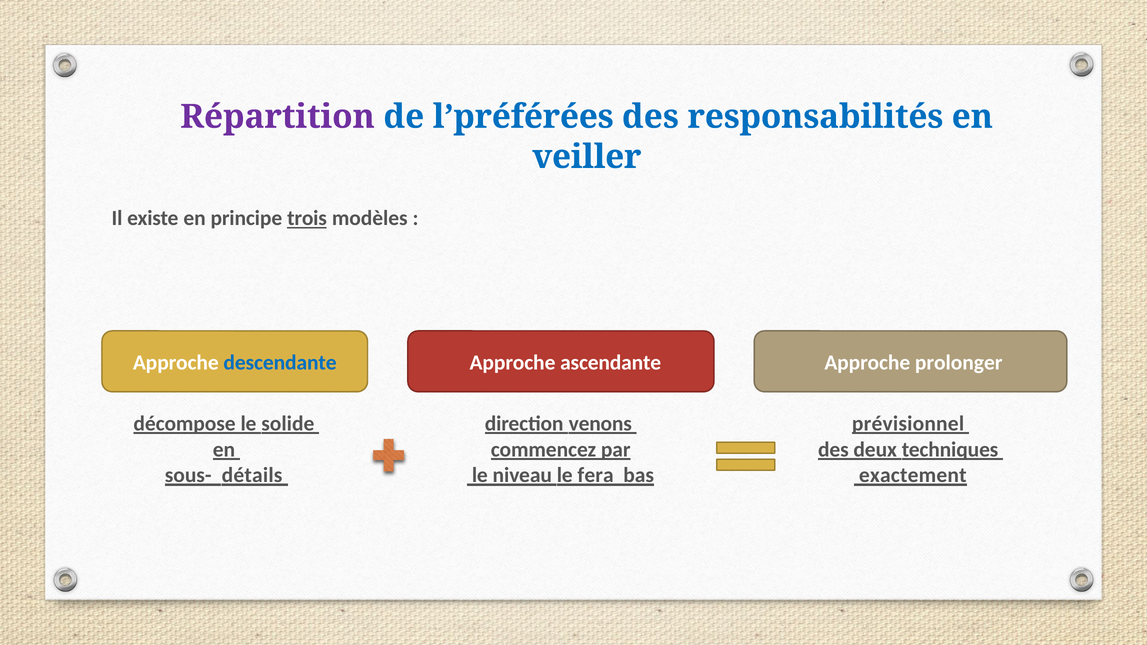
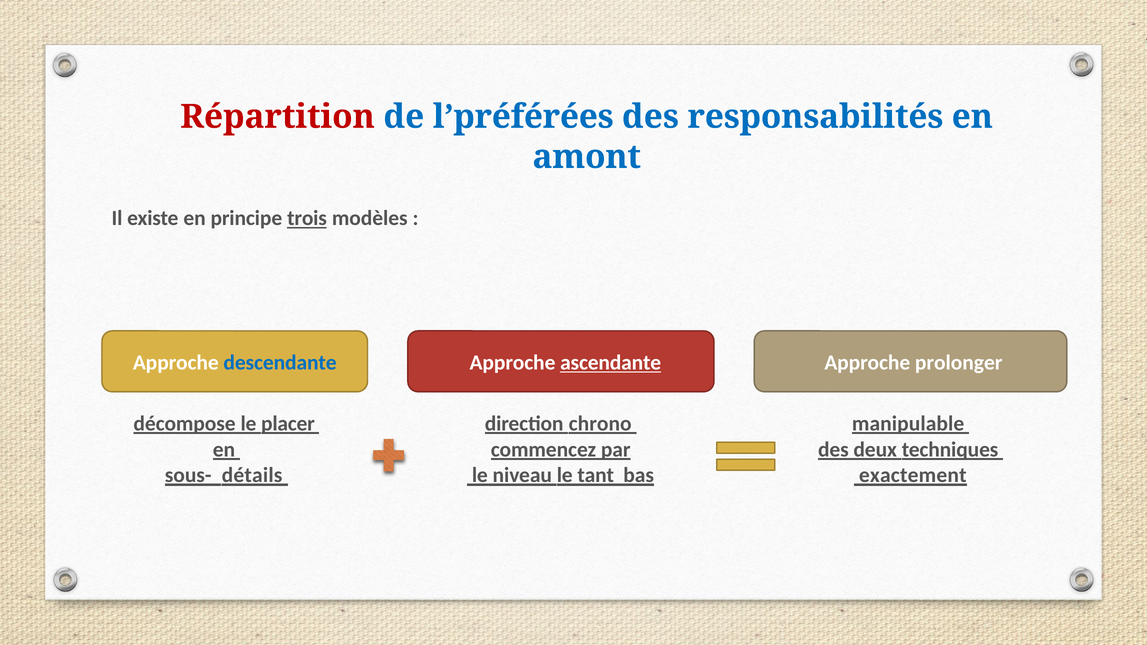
Répartition colour: purple -> red (278, 117)
veiller: veiller -> amont (587, 157)
ascendante underline: none -> present (611, 363)
solide: solide -> placer (288, 424)
venons: venons -> chrono (600, 424)
prévisionnel: prévisionnel -> manipulable (908, 424)
fera: fera -> tant (596, 476)
